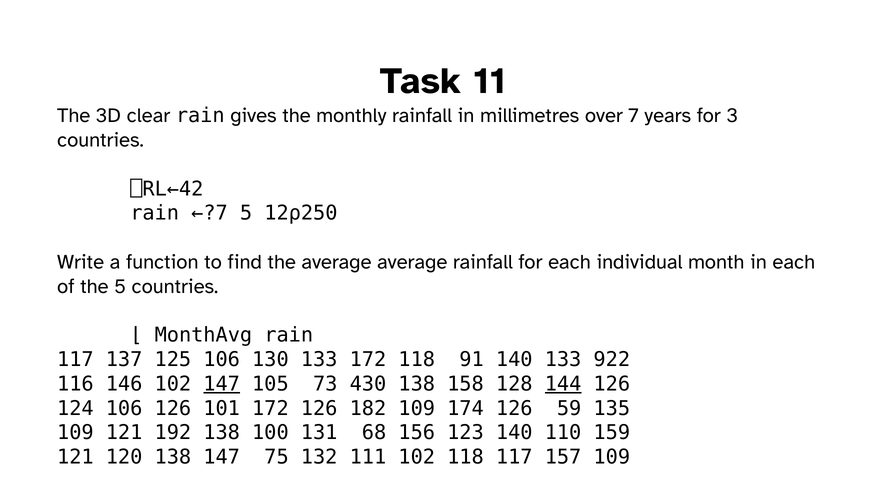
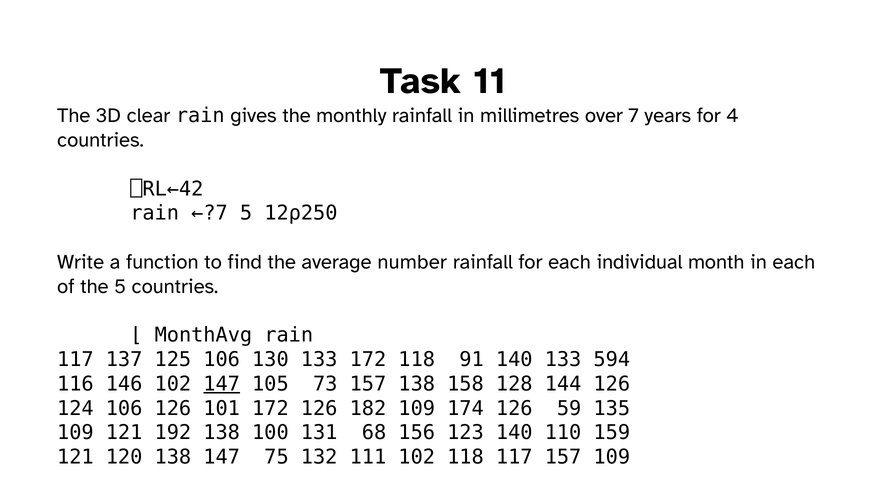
3: 3 -> 4 (732, 116)
average average: average -> number (412, 262)
922: 922 -> 594 (612, 359)
73 430: 430 -> 157 (368, 383)
144 underline: present -> none (563, 383)
